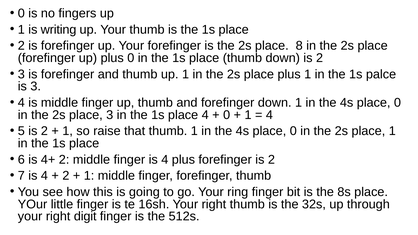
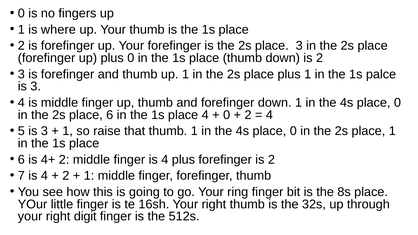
writing: writing -> where (58, 30)
place 8: 8 -> 3 (299, 46)
place 3: 3 -> 6 (110, 115)
1: 1 -> 2 (248, 115)
5 is 2: 2 -> 3 (44, 131)
